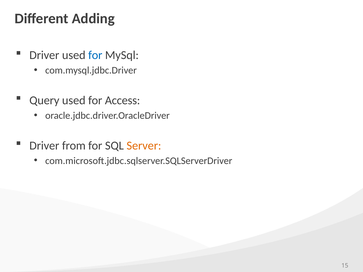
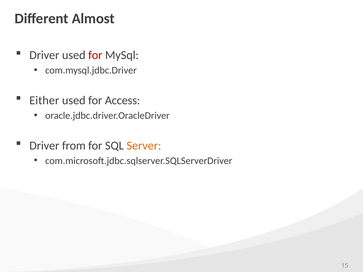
Adding: Adding -> Almost (93, 18)
for colour: blue -> red (95, 55)
Query: Query -> Either (44, 100)
